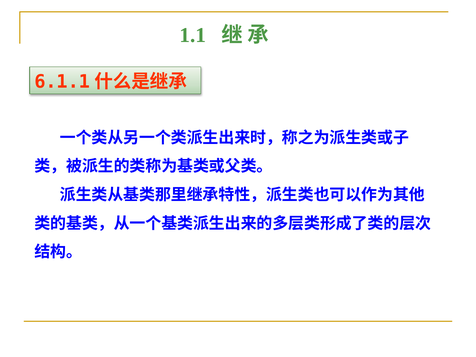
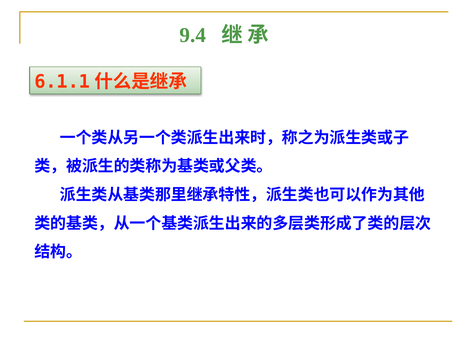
1.1: 1.1 -> 9.4 (193, 35)
